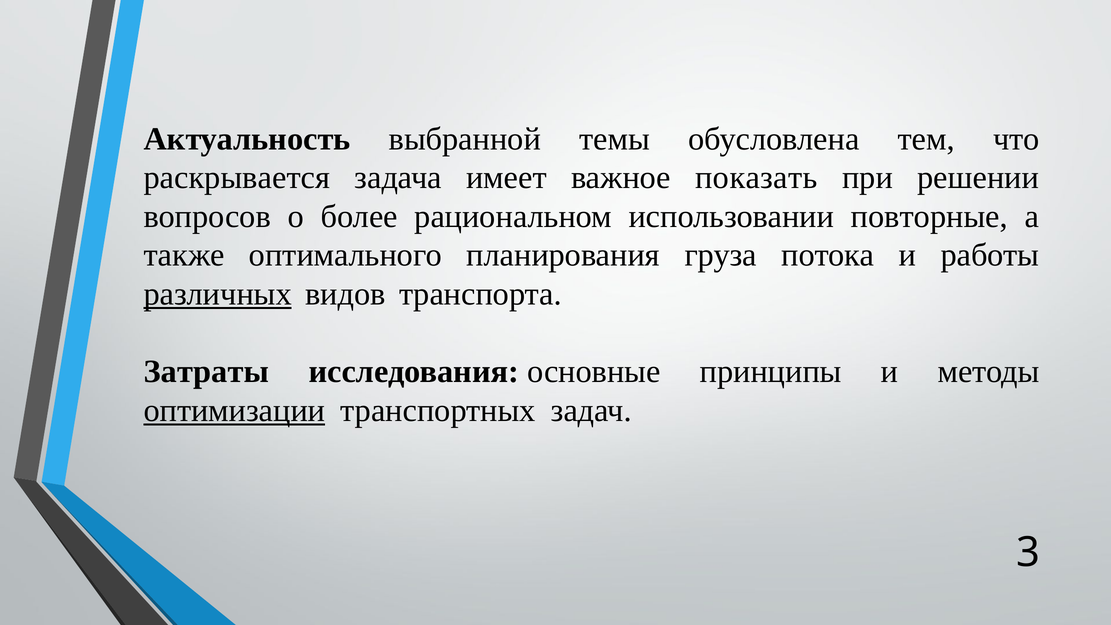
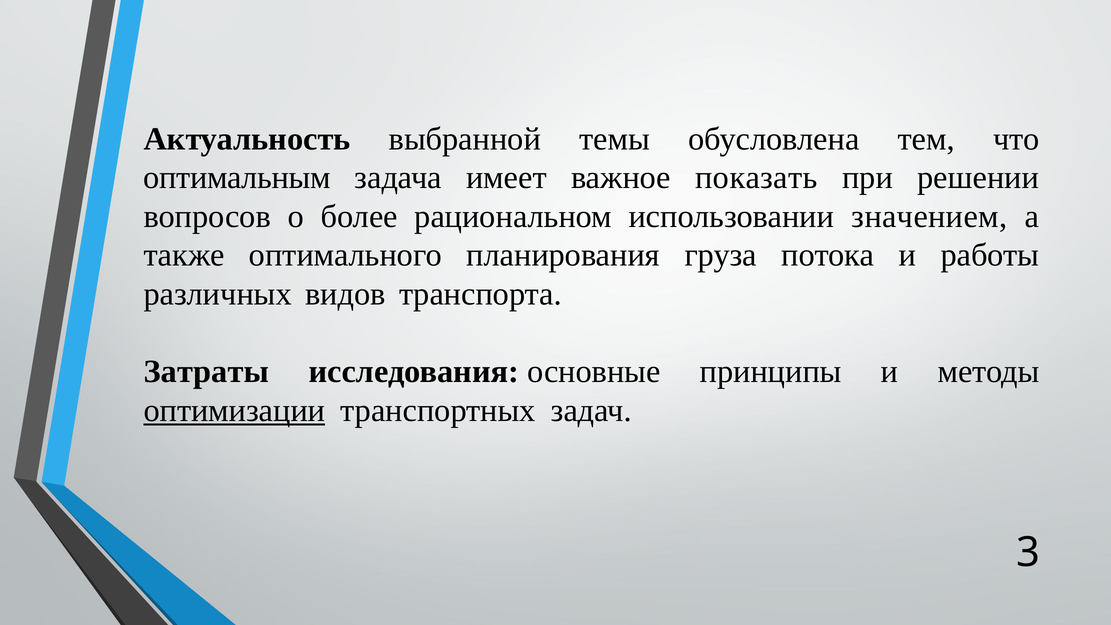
раскрывается: раскрывается -> оптимальным (237, 178)
повторные: повторные -> значением (929, 216)
различных underline: present -> none (218, 294)
